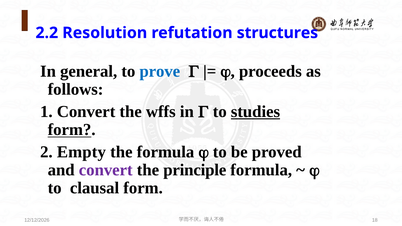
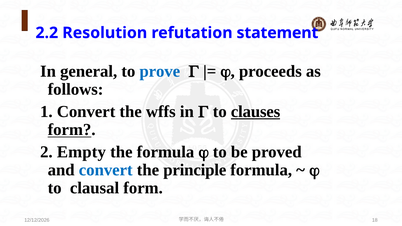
structures: structures -> statement (277, 33)
studies: studies -> clauses (256, 112)
convert colour: purple -> blue (106, 170)
